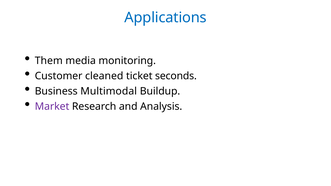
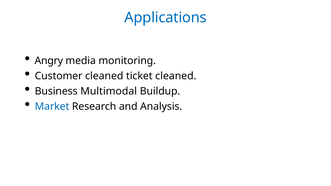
Them: Them -> Angry (49, 61)
ticket seconds: seconds -> cleaned (176, 76)
Market colour: purple -> blue (52, 107)
